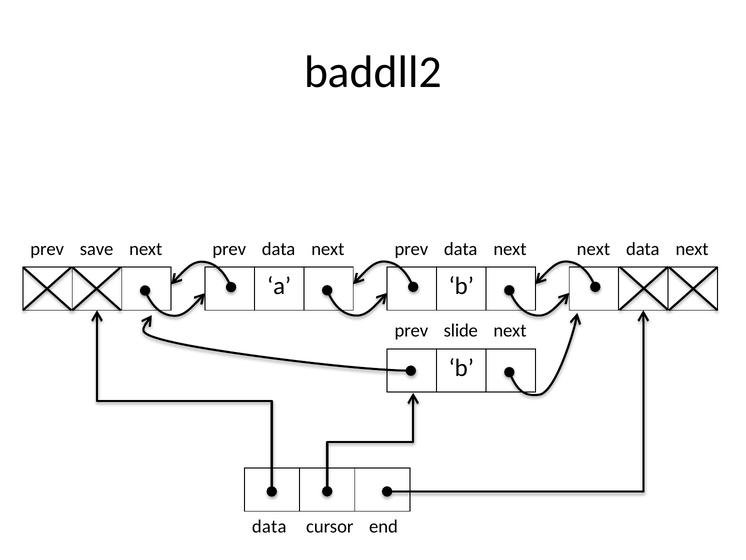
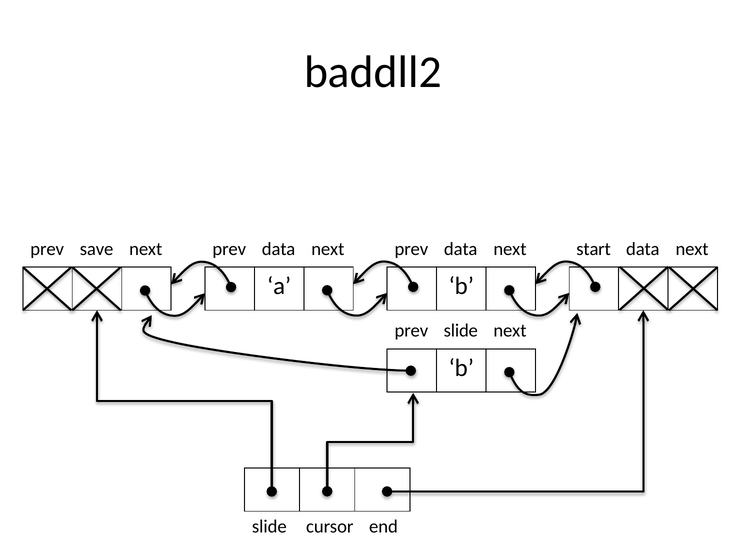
next next: next -> start (594, 249)
data: data -> slide (269, 526)
